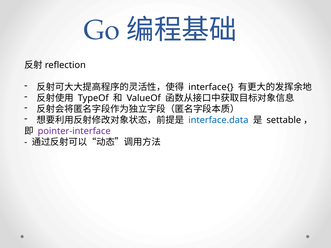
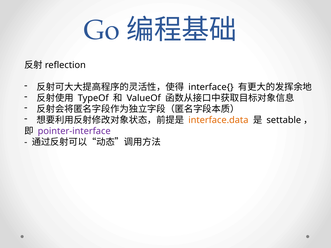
interface.data colour: blue -> orange (218, 120)
